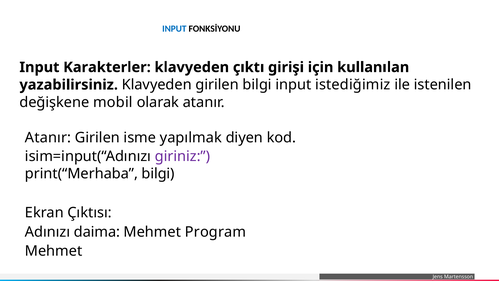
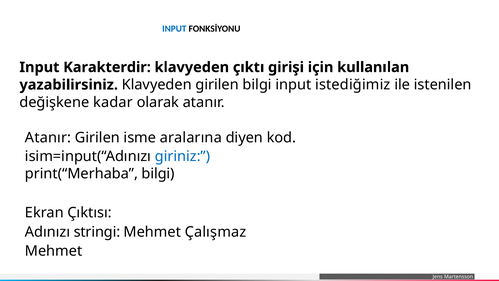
Karakterler: Karakterler -> Karakterdir (107, 67)
mobil: mobil -> kadar (113, 102)
yapılmak: yapılmak -> aralarına (191, 138)
giriniz colour: purple -> blue (183, 156)
daima: daima -> stringi (97, 232)
Program: Program -> Çalışmaz (216, 232)
